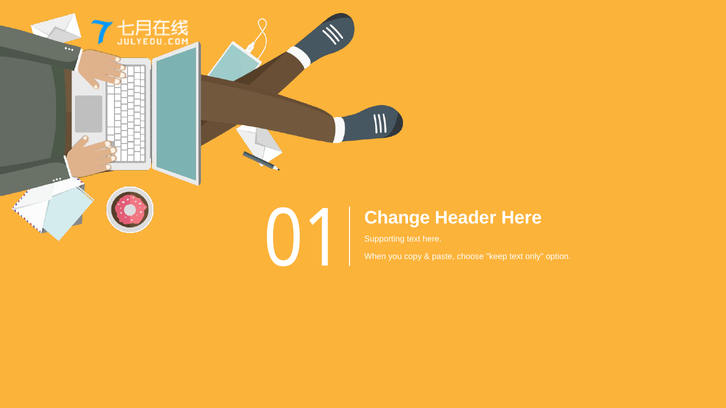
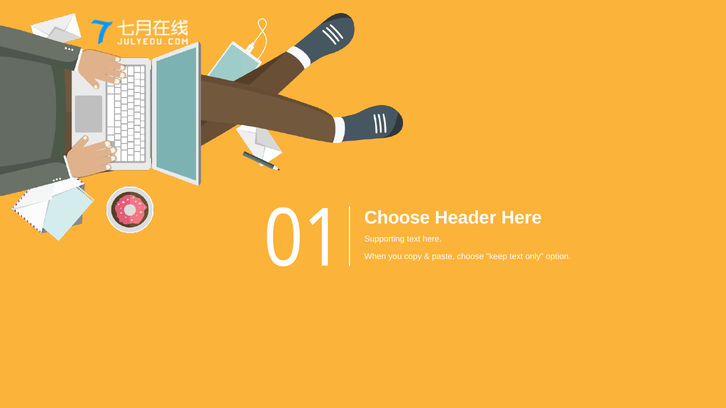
Change: Change -> Choose (397, 218)
